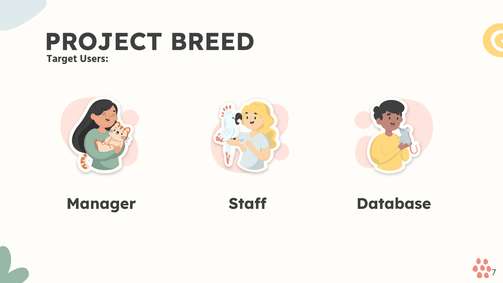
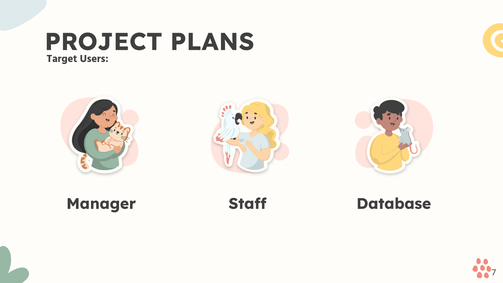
BREED: BREED -> PLANS (212, 42)
